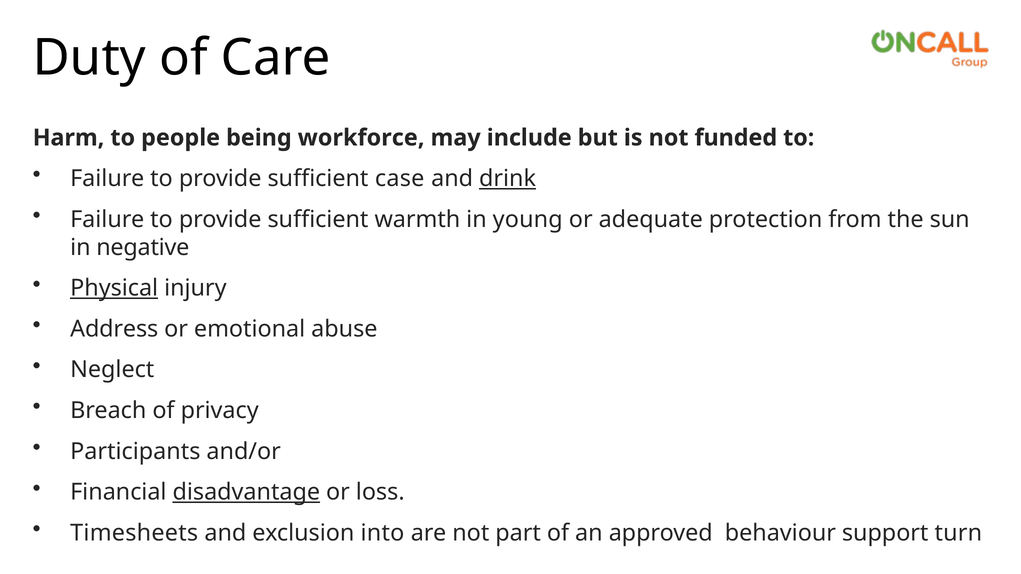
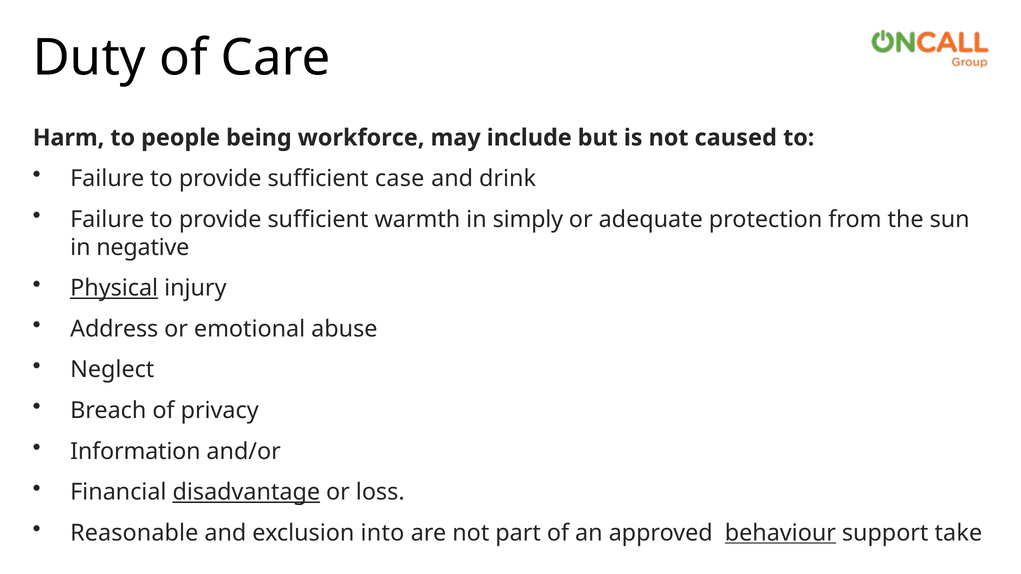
funded: funded -> caused (736, 138)
drink underline: present -> none (508, 179)
young: young -> simply (528, 219)
Participants: Participants -> Information (135, 452)
Timesheets: Timesheets -> Reasonable (134, 533)
behaviour underline: none -> present (780, 533)
turn: turn -> take (958, 533)
